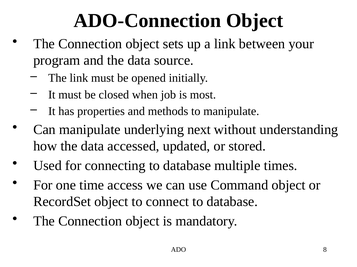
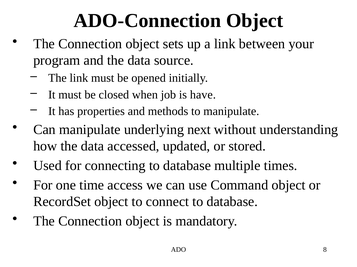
most: most -> have (203, 95)
